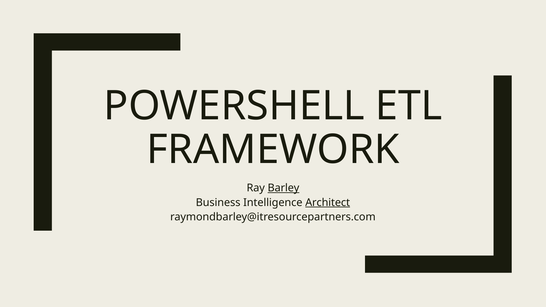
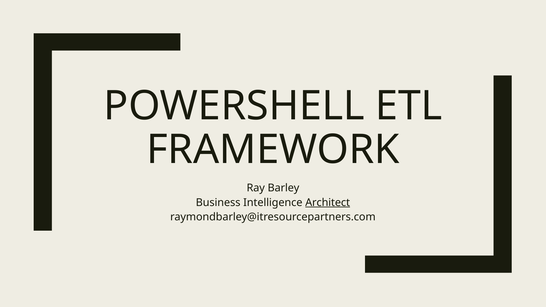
Barley underline: present -> none (283, 188)
